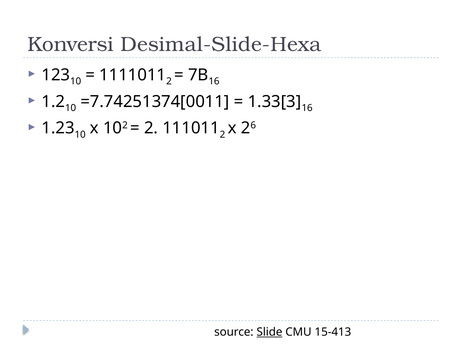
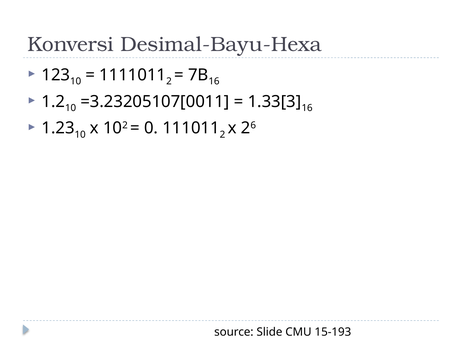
Desimal-Slide-Hexa: Desimal-Slide-Hexa -> Desimal-Bayu-Hexa (221, 45)
=7.74251374[0011: =7.74251374[0011 -> =3.23205107[0011 (155, 102)
2: 2 -> 0 (151, 128)
Slide underline: present -> none (269, 332)
15-413: 15-413 -> 15-193 (333, 332)
